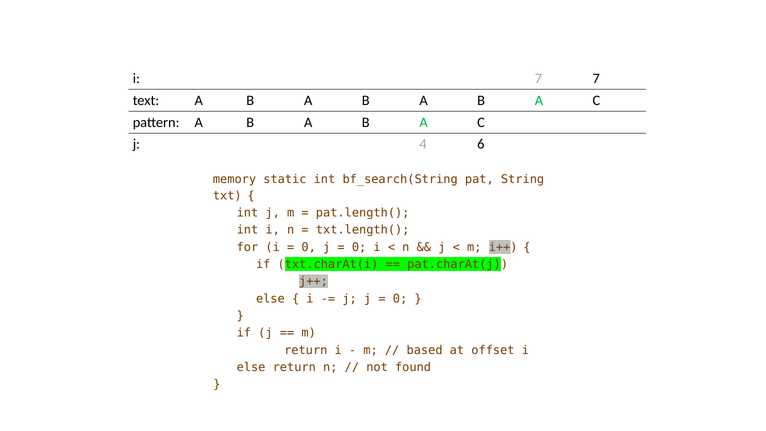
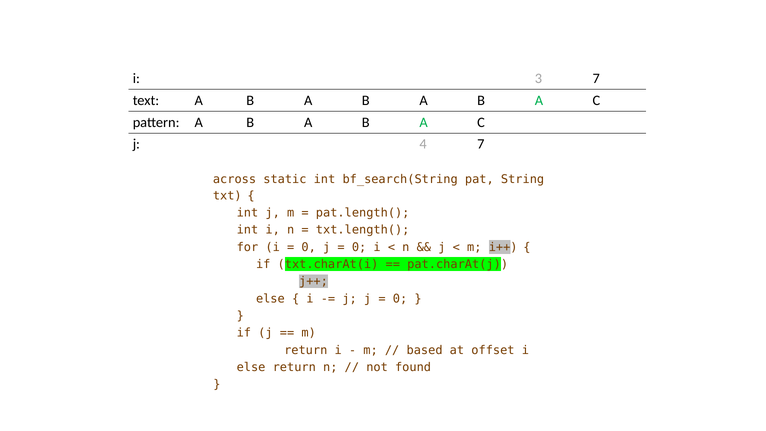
i 7: 7 -> 3 (538, 79)
4 6: 6 -> 7 (481, 144)
memory: memory -> across (235, 179)
